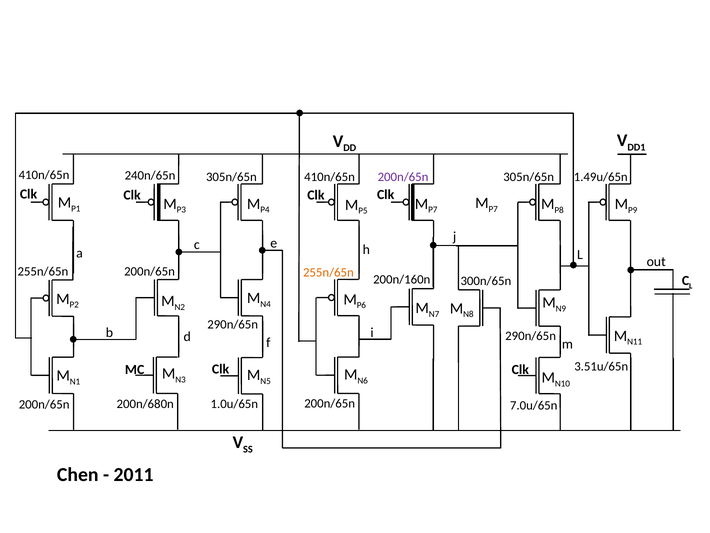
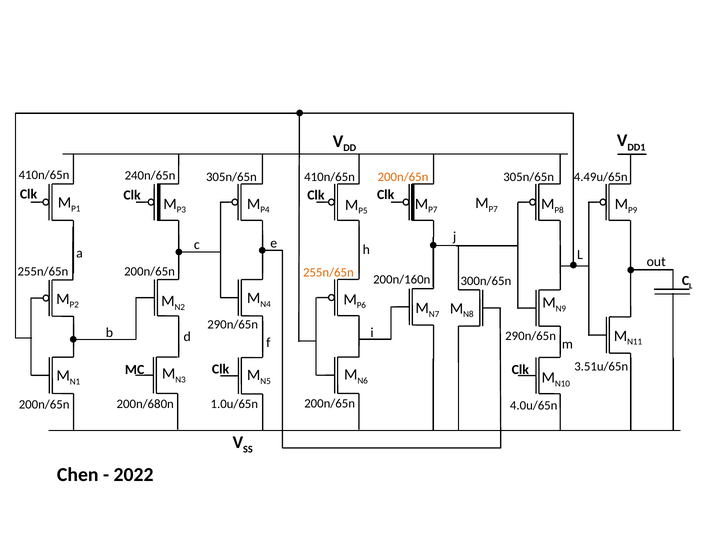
200n/65n colour: purple -> orange (403, 177)
1.49u/65n: 1.49u/65n -> 4.49u/65n (601, 177)
7.0u/65n: 7.0u/65n -> 4.0u/65n (534, 405)
2011: 2011 -> 2022 (134, 474)
